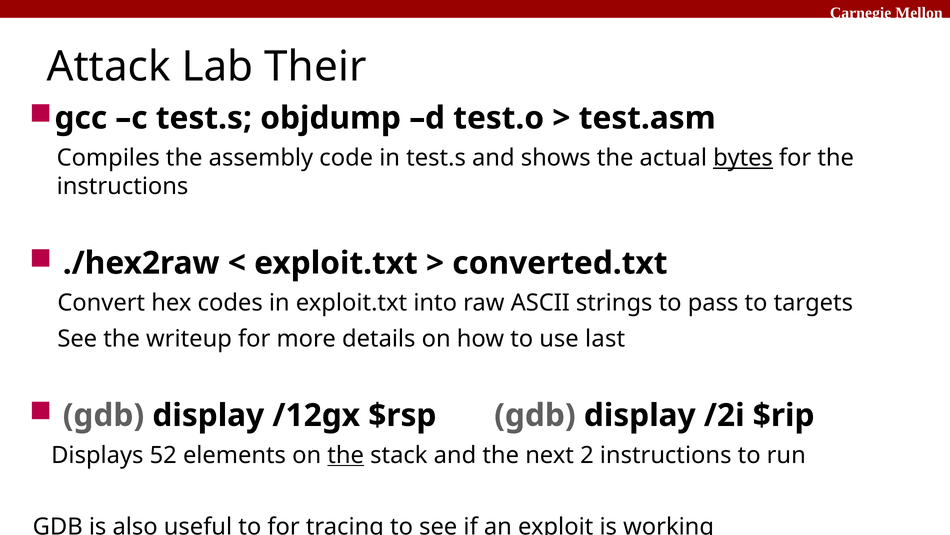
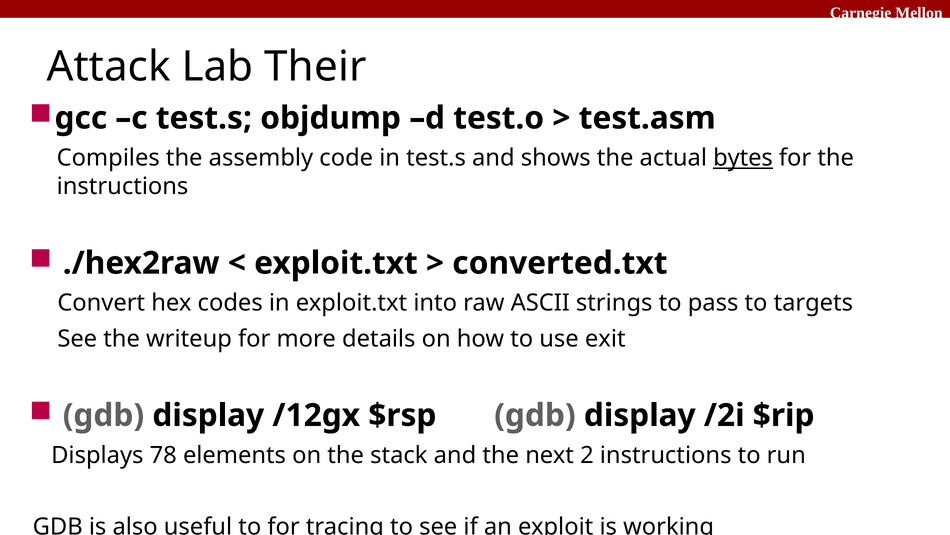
last: last -> exit (605, 338)
52: 52 -> 78 (163, 455)
the underline: present -> none (346, 455)
